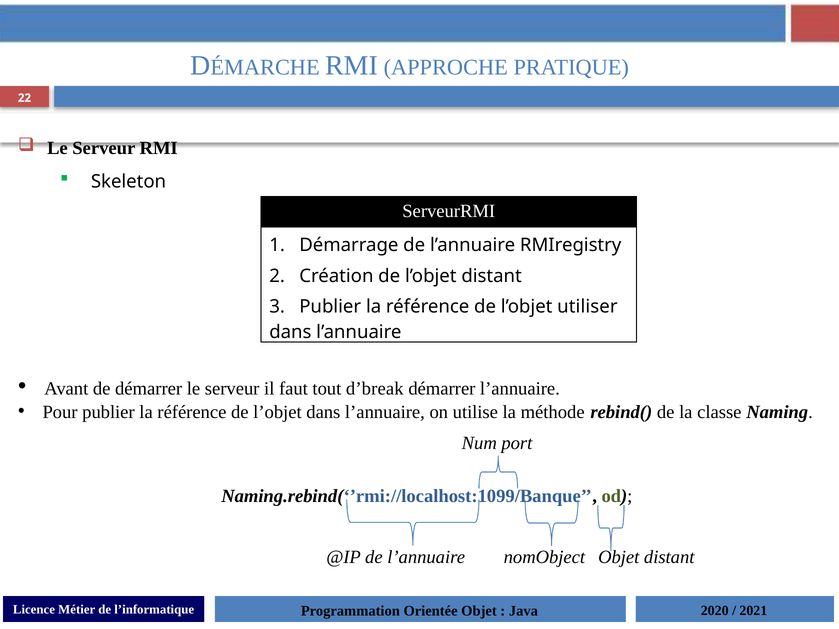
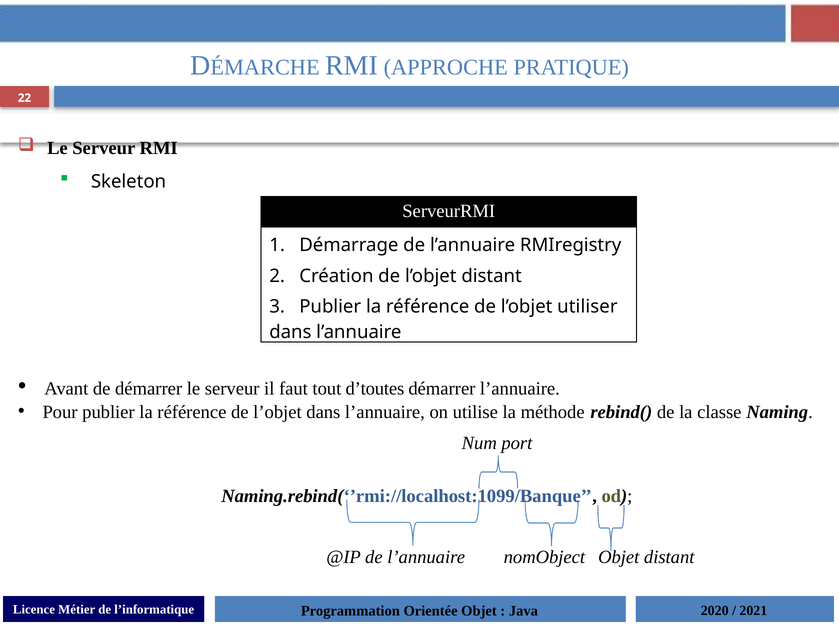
d’break: d’break -> d’toutes (375, 389)
